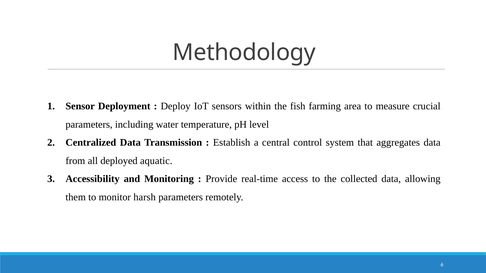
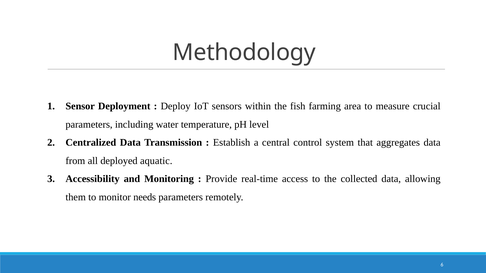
harsh: harsh -> needs (145, 197)
